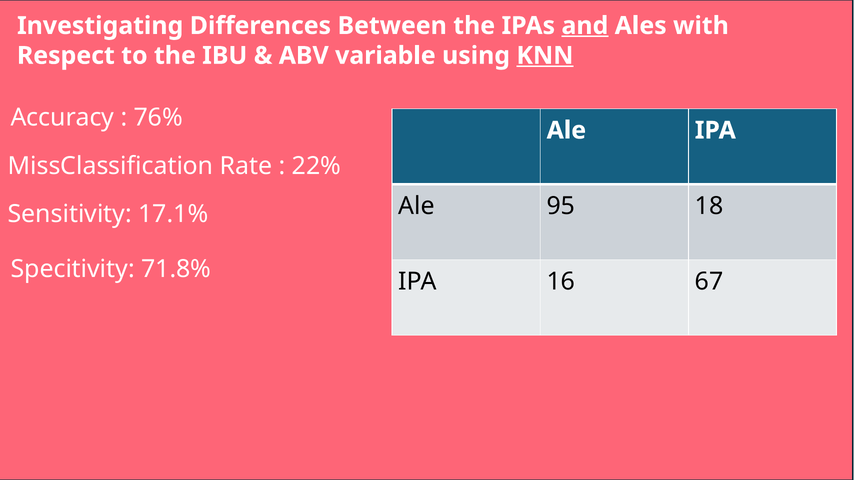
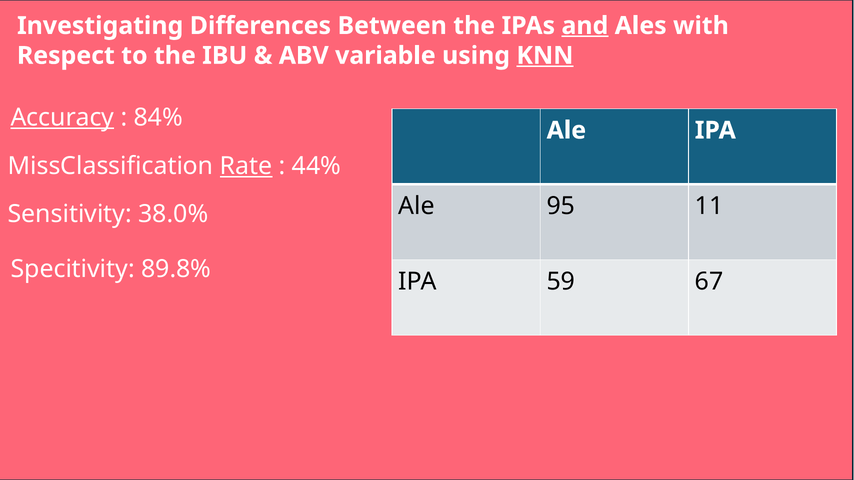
Accuracy underline: none -> present (62, 118)
76%: 76% -> 84% (158, 118)
Rate underline: none -> present (246, 166)
22%: 22% -> 44% (316, 166)
18: 18 -> 11 (709, 206)
17.1%: 17.1% -> 38.0% (173, 214)
71.8%: 71.8% -> 89.8% (176, 269)
16: 16 -> 59 (561, 282)
